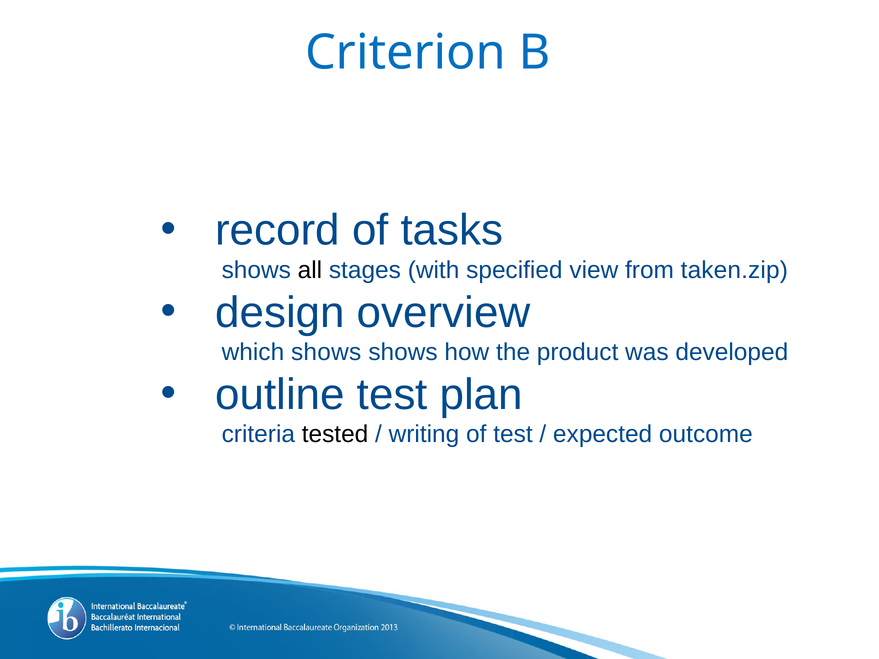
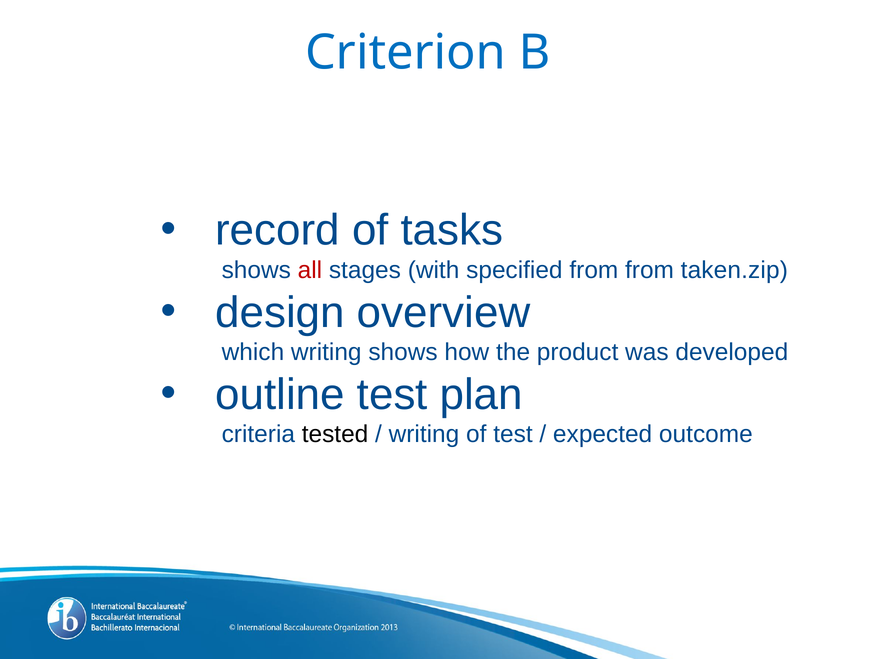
all colour: black -> red (310, 270)
specified view: view -> from (594, 270)
which shows: shows -> writing (326, 352)
